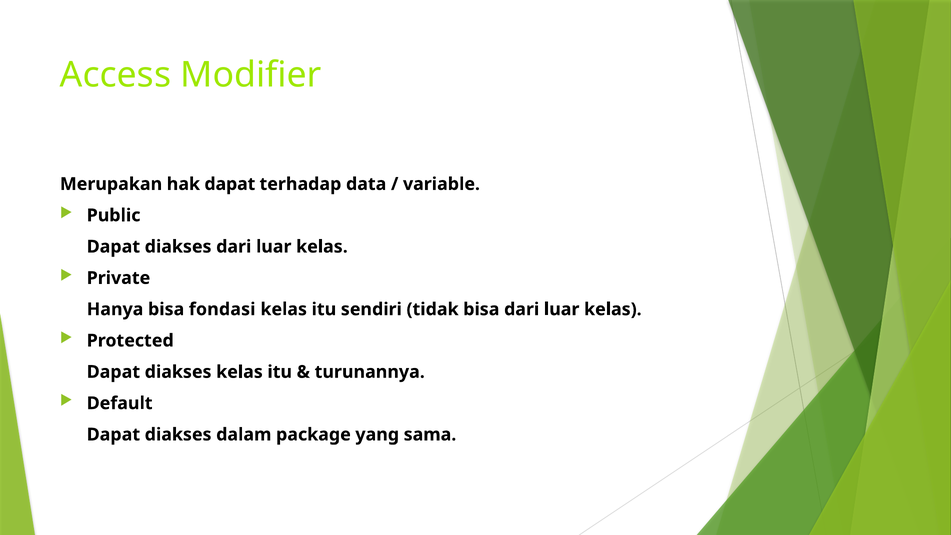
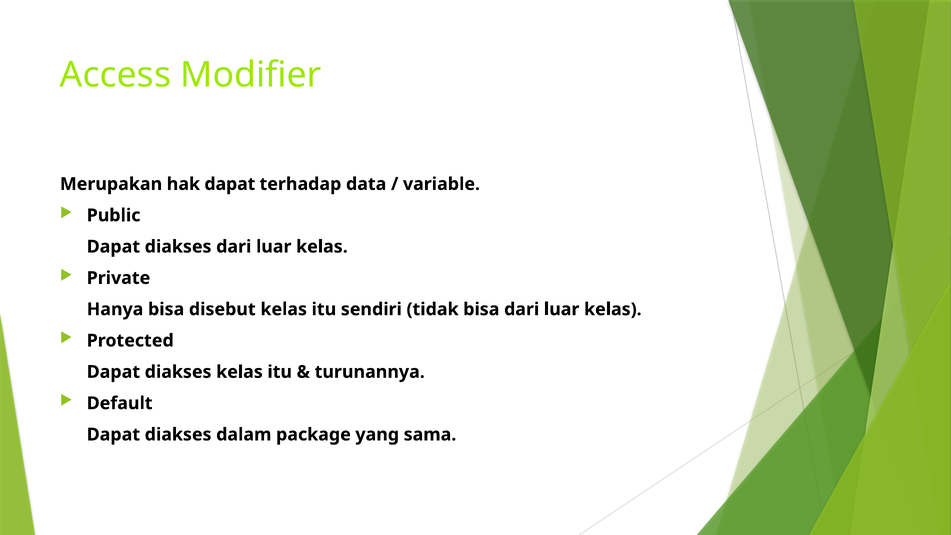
fondasi: fondasi -> disebut (222, 309)
